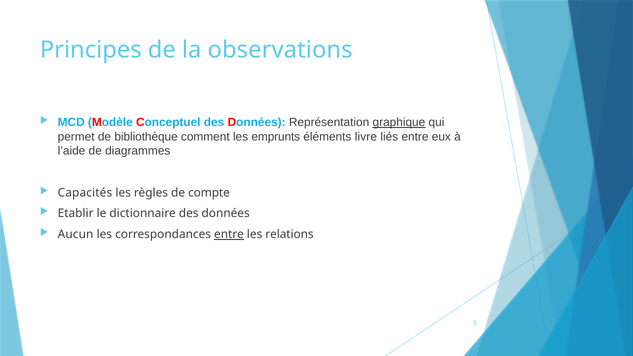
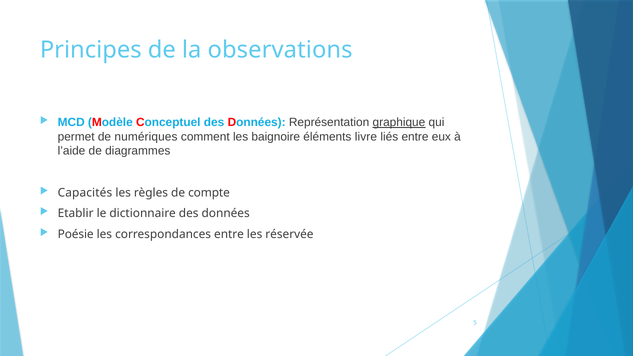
bibliothèque: bibliothèque -> numériques (146, 137)
emprunts: emprunts -> baignoire (276, 137)
Aucun: Aucun -> Poésie (76, 234)
entre underline: present -> none (229, 234)
relations: relations -> réservée (289, 234)
